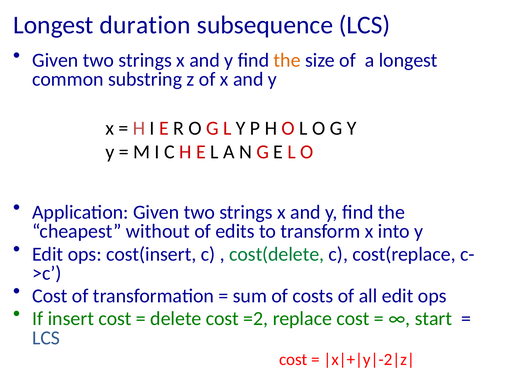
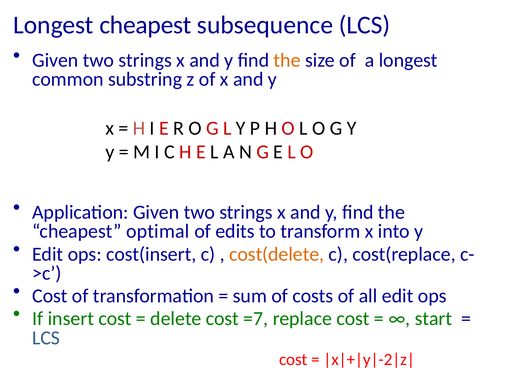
Longest duration: duration -> cheapest (145, 25)
without: without -> optimal (158, 231)
cost(delete colour: green -> orange (277, 254)
=2: =2 -> =7 (256, 319)
